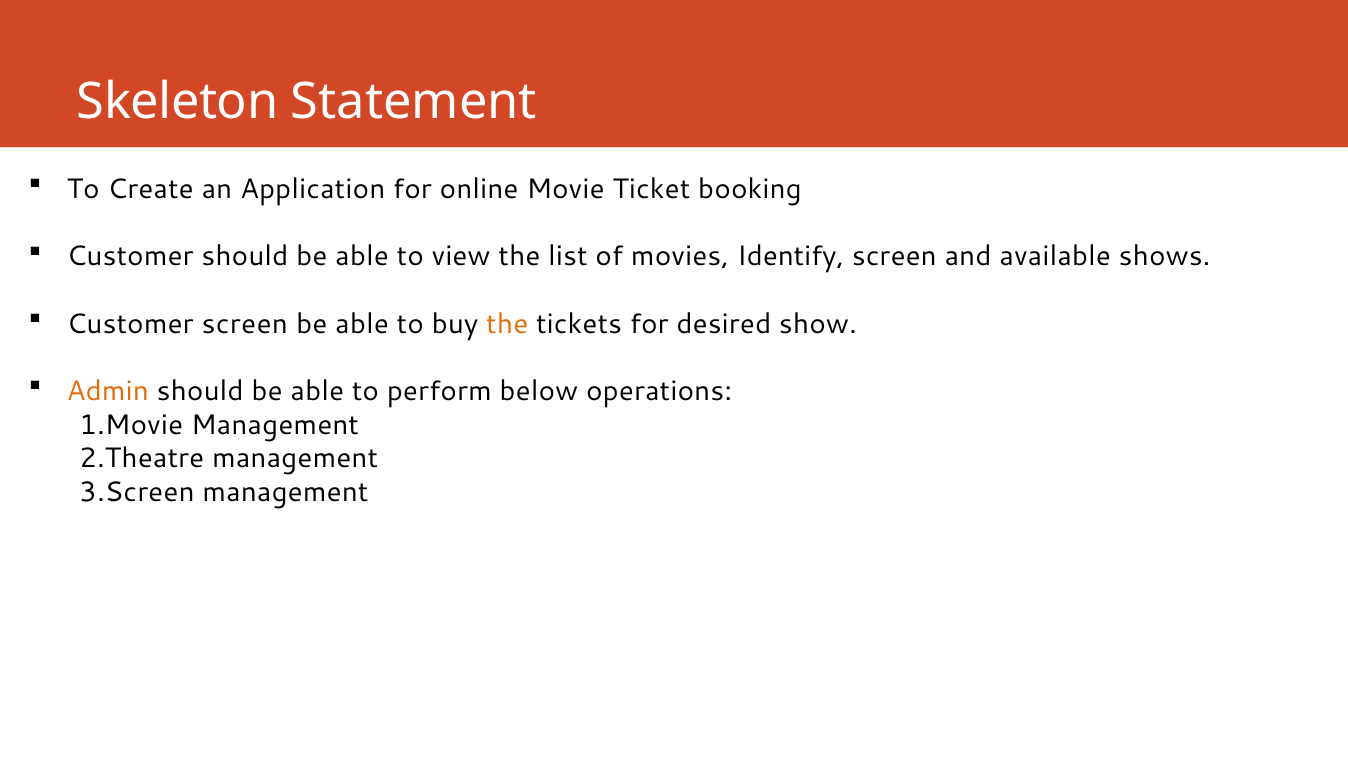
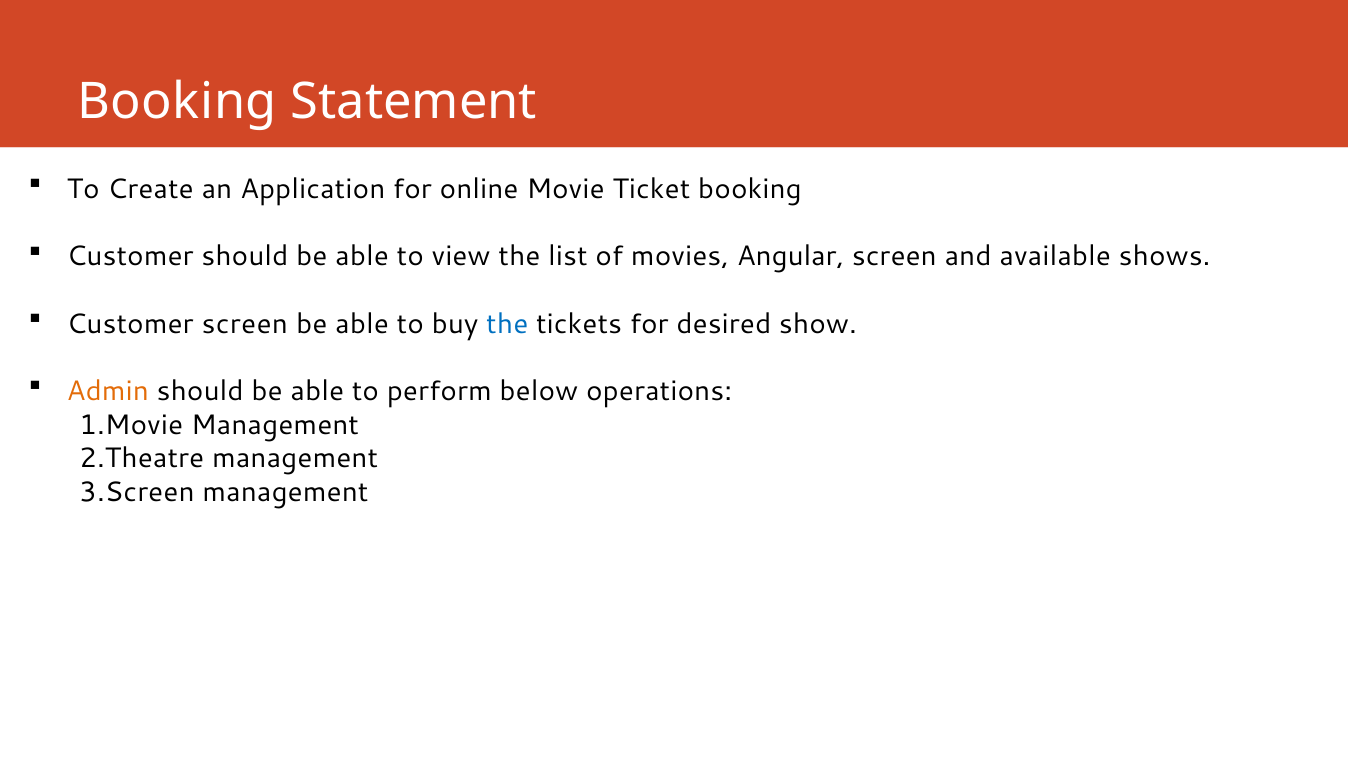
Skeleton: Skeleton -> Booking (177, 102)
Identify: Identify -> Angular (791, 256)
the colour: orange -> blue (507, 324)
